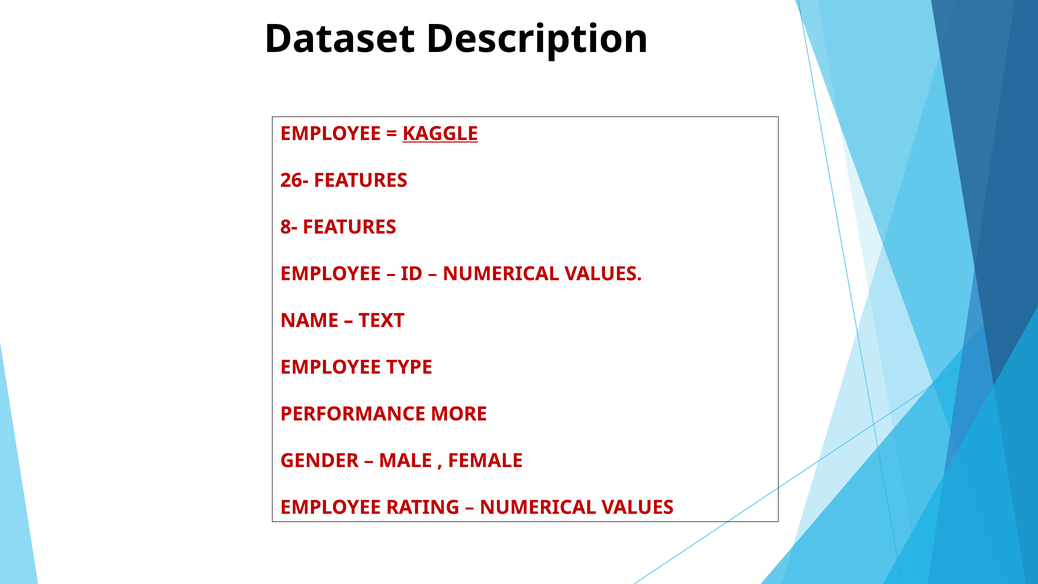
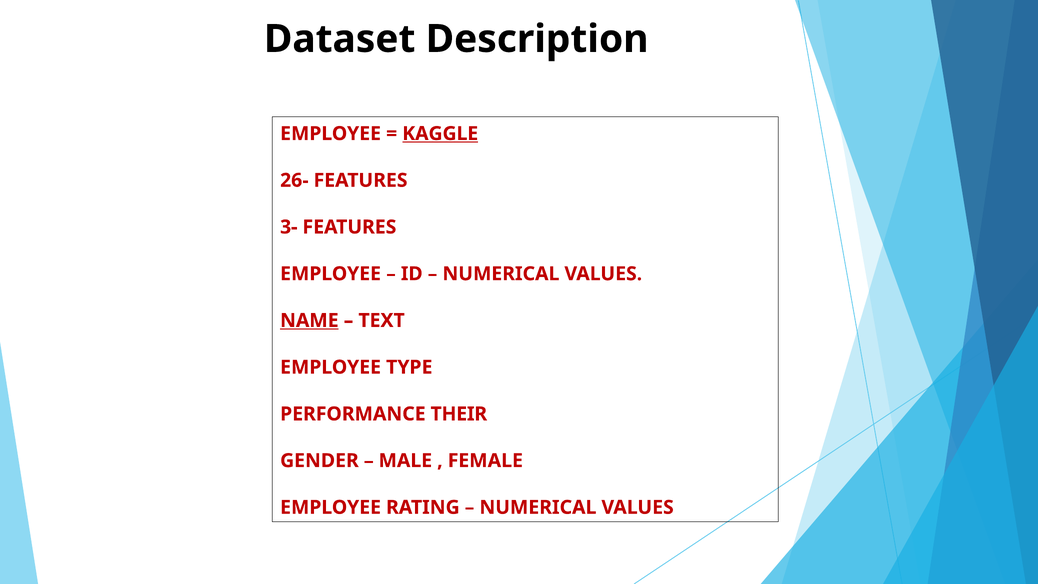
8-: 8- -> 3- (289, 227)
NAME underline: none -> present (309, 320)
MORE: MORE -> THEIR (459, 414)
